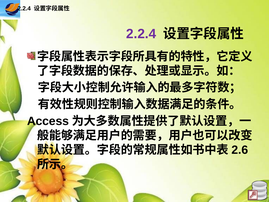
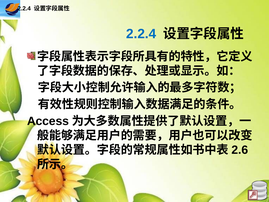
2.2.4 colour: purple -> blue (141, 34)
